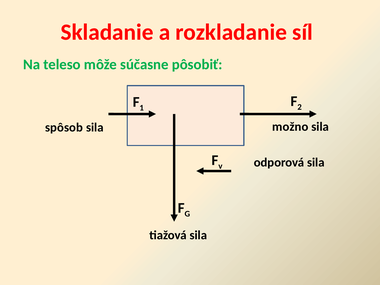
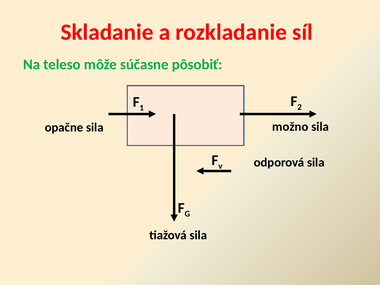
spôsob: spôsob -> opačne (64, 128)
